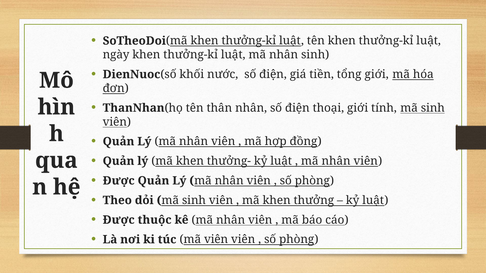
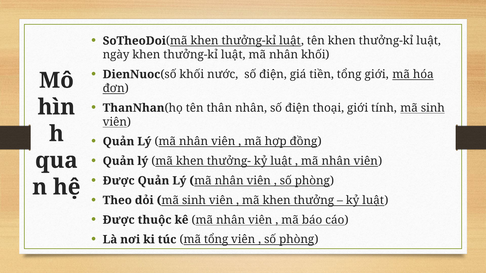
nhân sinh: sinh -> khối (315, 55)
mã viên: viên -> tổng (216, 240)
